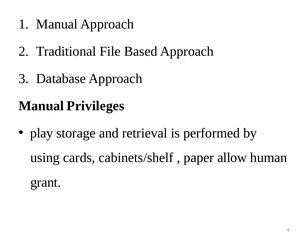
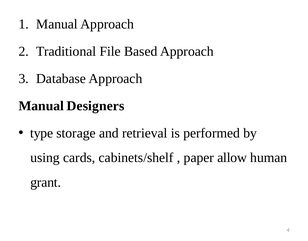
Privileges: Privileges -> Designers (96, 106)
play: play -> type (42, 133)
